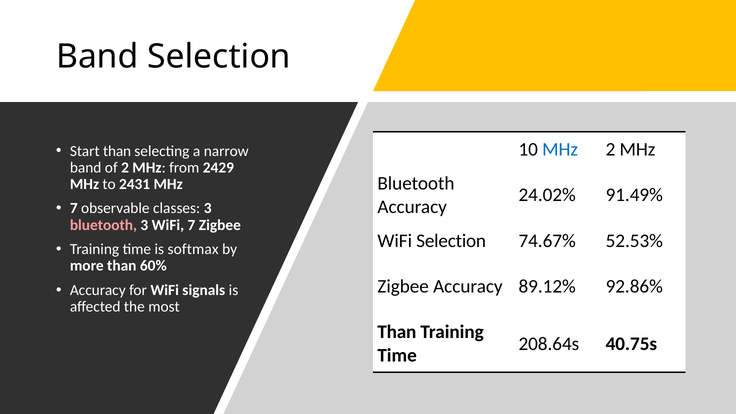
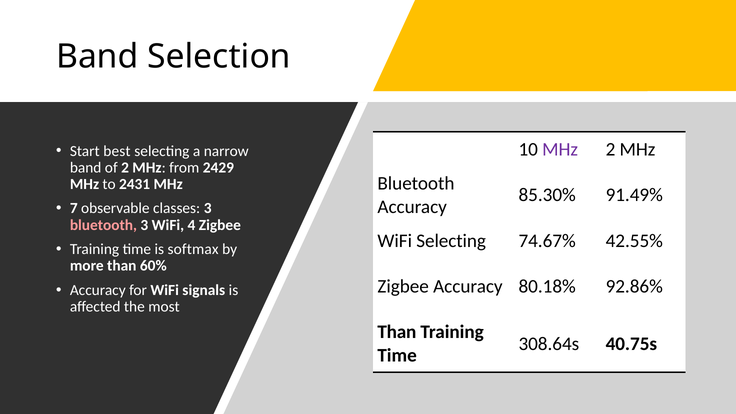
MHz colour: blue -> purple (560, 149)
Start than: than -> best (117, 151)
24.02%: 24.02% -> 85.30% (547, 195)
WiFi 7: 7 -> 4 (191, 225)
WiFi Selection: Selection -> Selecting (451, 241)
52.53%: 52.53% -> 42.55% (634, 241)
89.12%: 89.12% -> 80.18% (547, 287)
208.64s: 208.64s -> 308.64s (549, 344)
